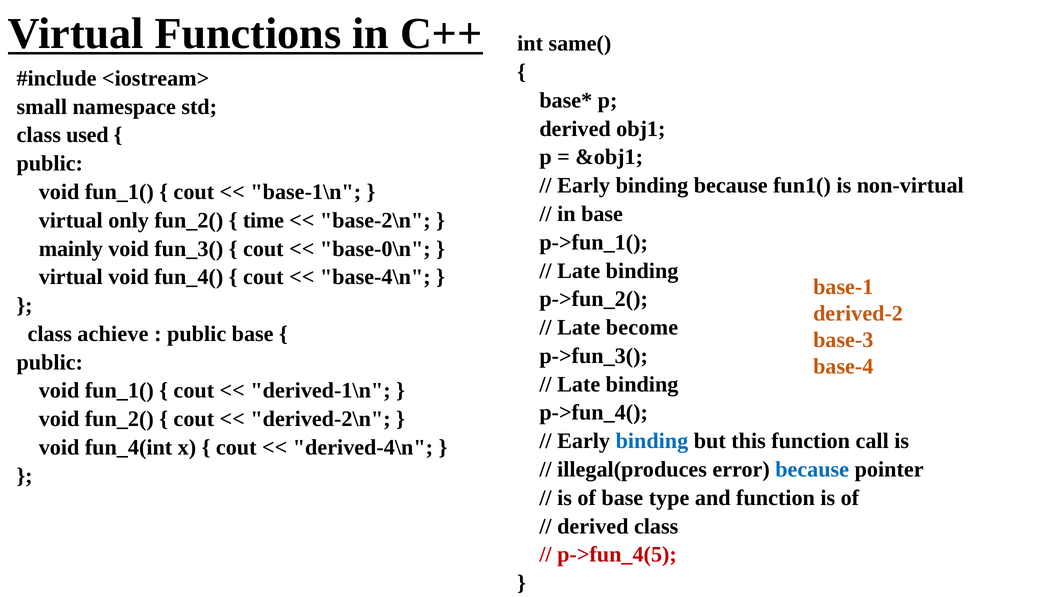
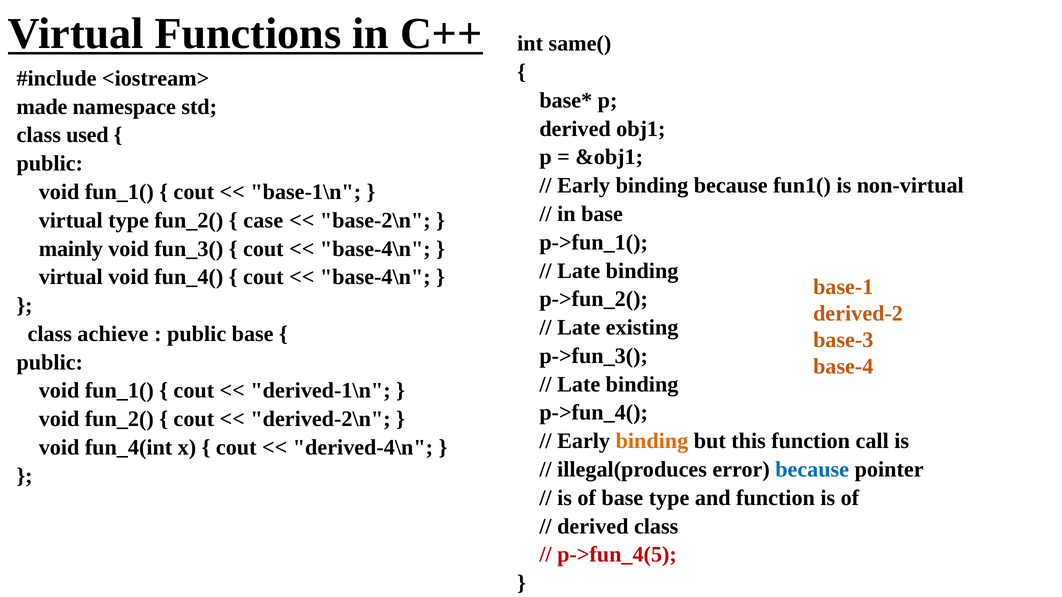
small: small -> made (42, 107)
virtual only: only -> type (129, 220)
time: time -> case (263, 220)
base-0\n: base-0\n -> base-4\n (375, 249)
become: become -> existing (642, 328)
binding colour: blue -> orange (652, 441)
